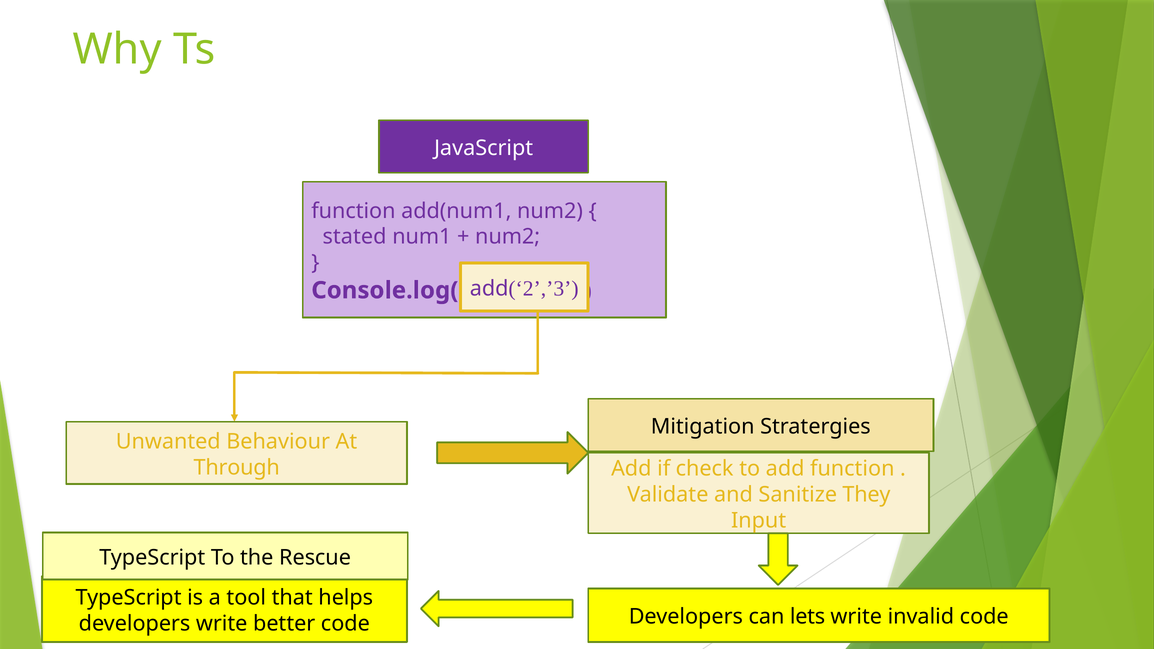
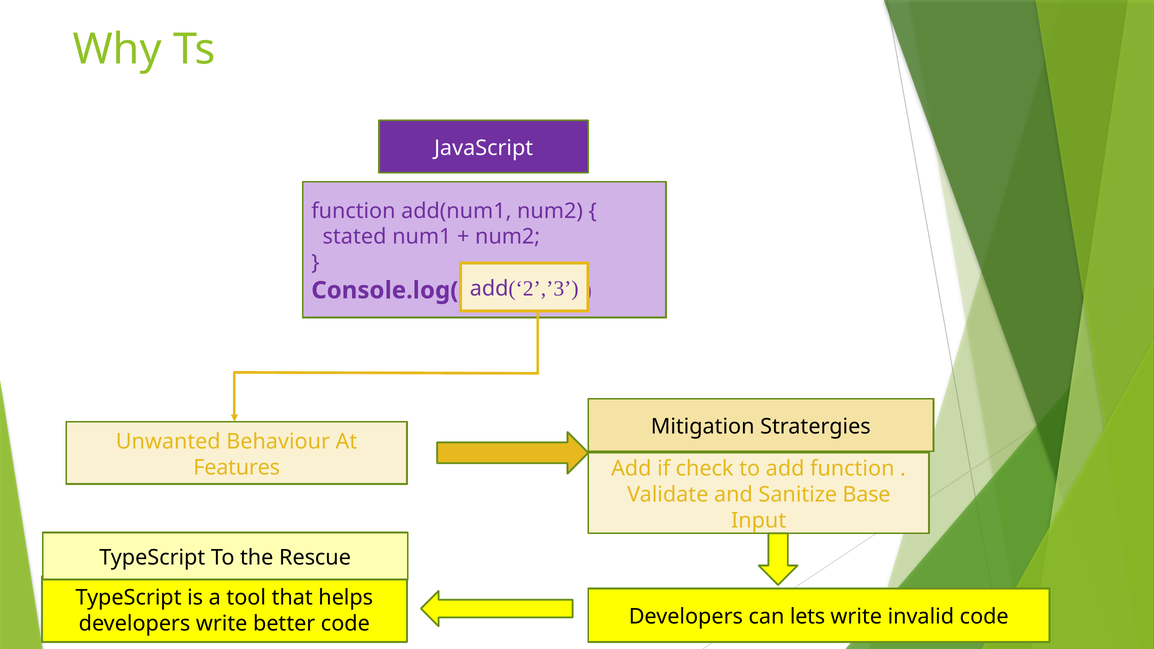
Through: Through -> Features (237, 467)
They: They -> Base (866, 495)
